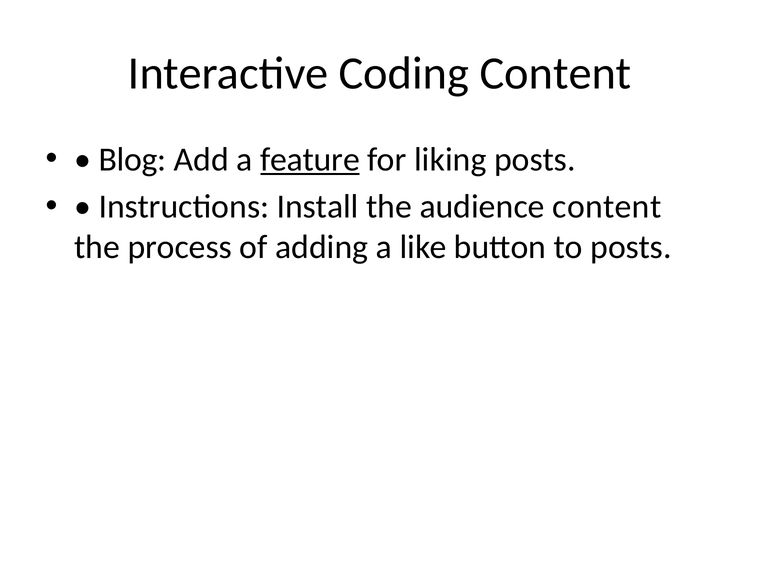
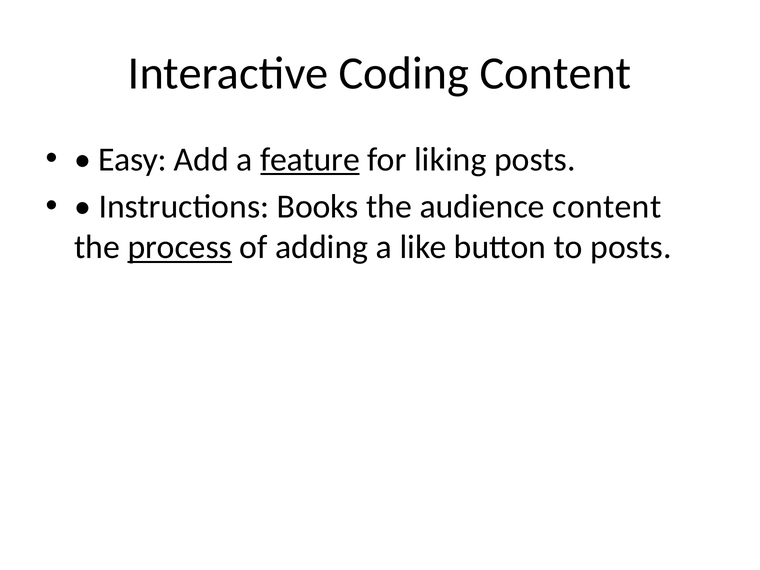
Blog: Blog -> Easy (132, 159)
Install: Install -> Books (318, 207)
process underline: none -> present (180, 247)
